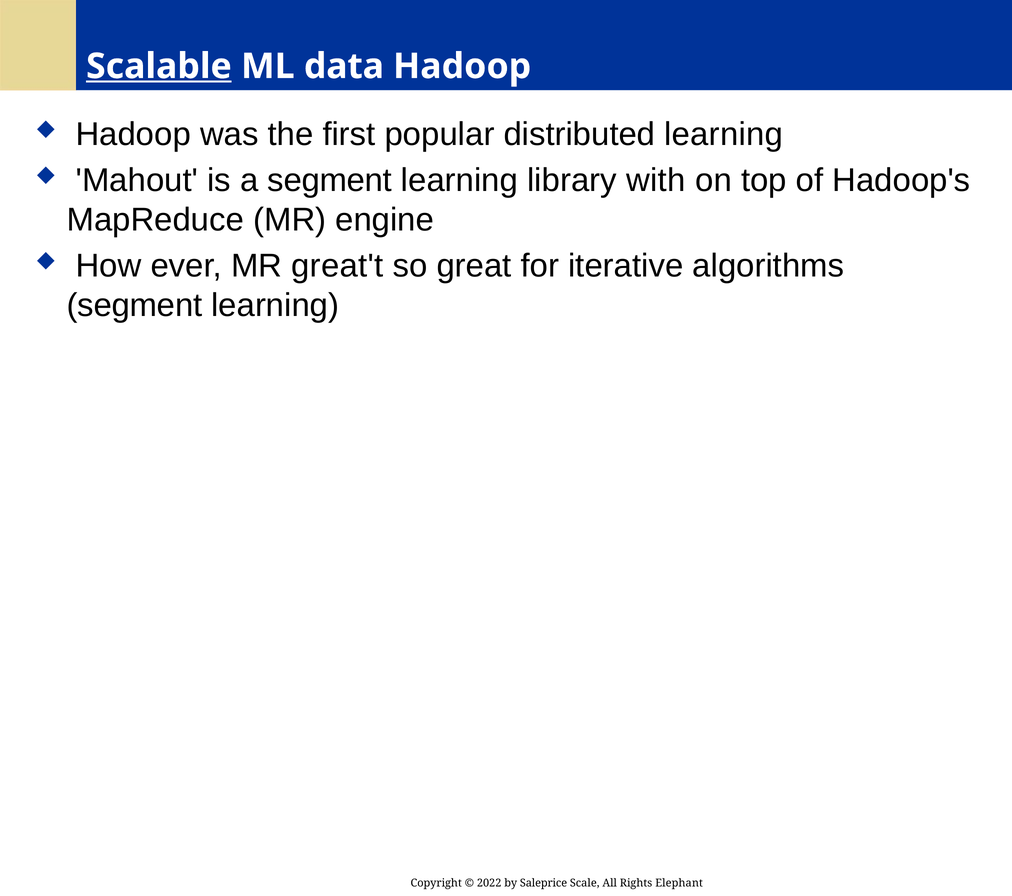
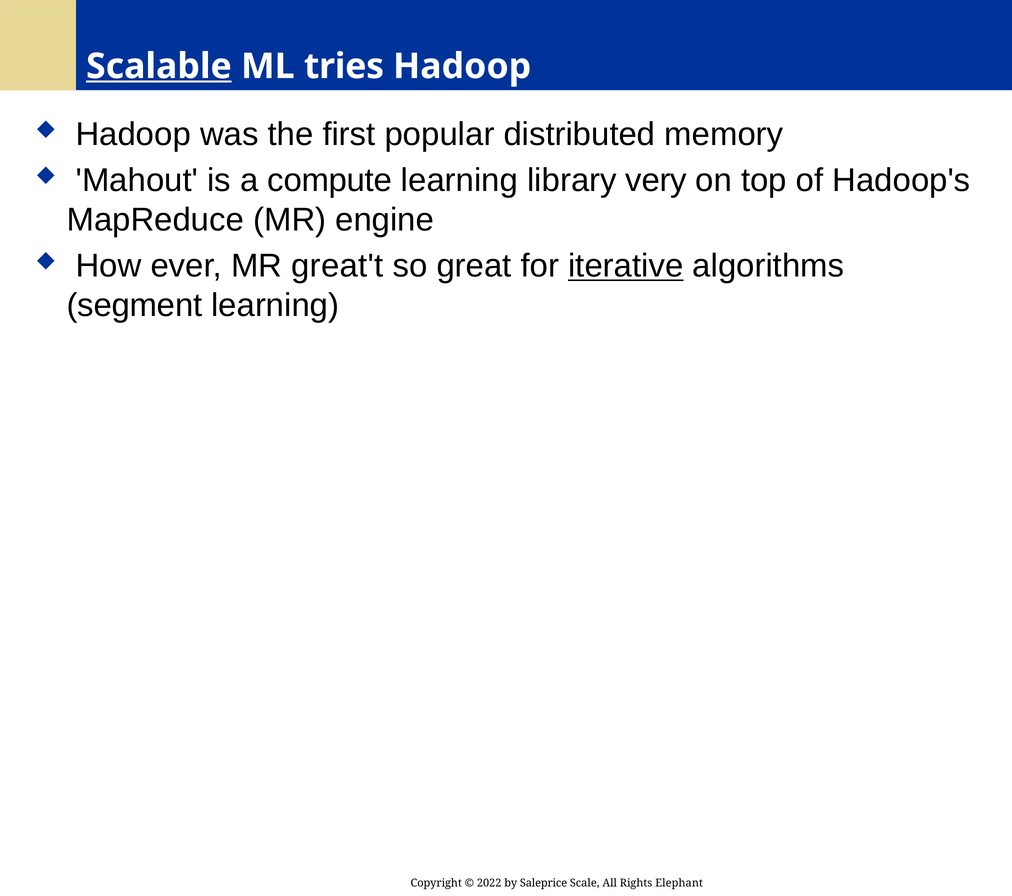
data: data -> tries (344, 66)
distributed learning: learning -> memory (724, 134)
a segment: segment -> compute (330, 181)
with: with -> very (656, 181)
iterative underline: none -> present (626, 266)
